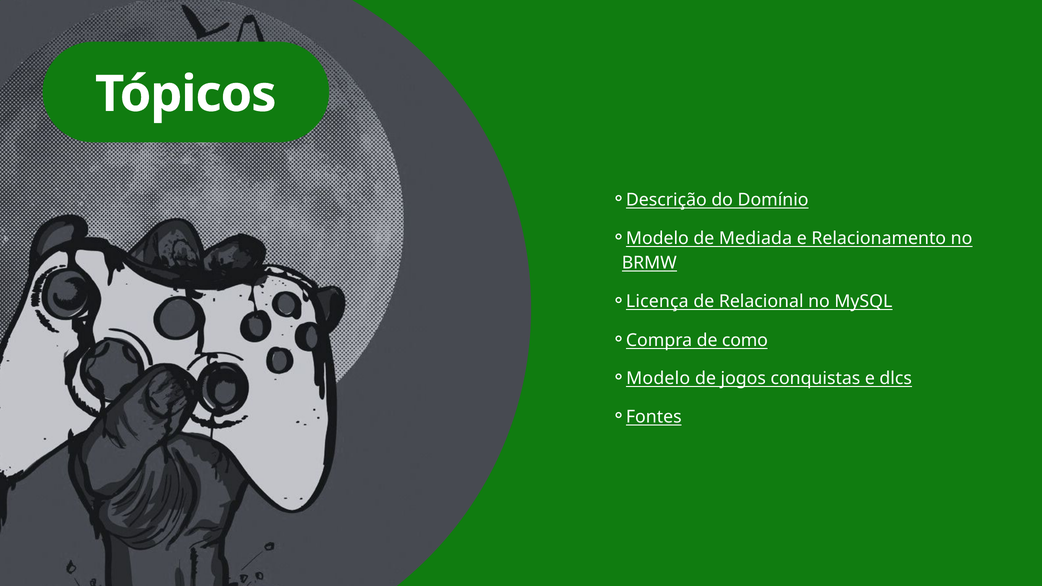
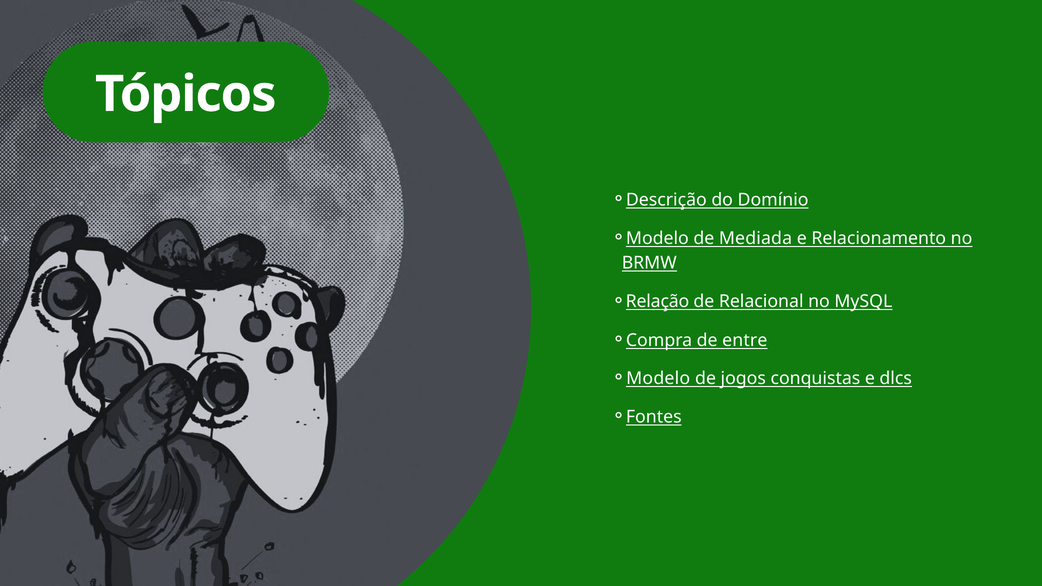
Licença: Licença -> Relação (657, 302)
como: como -> entre (745, 340)
